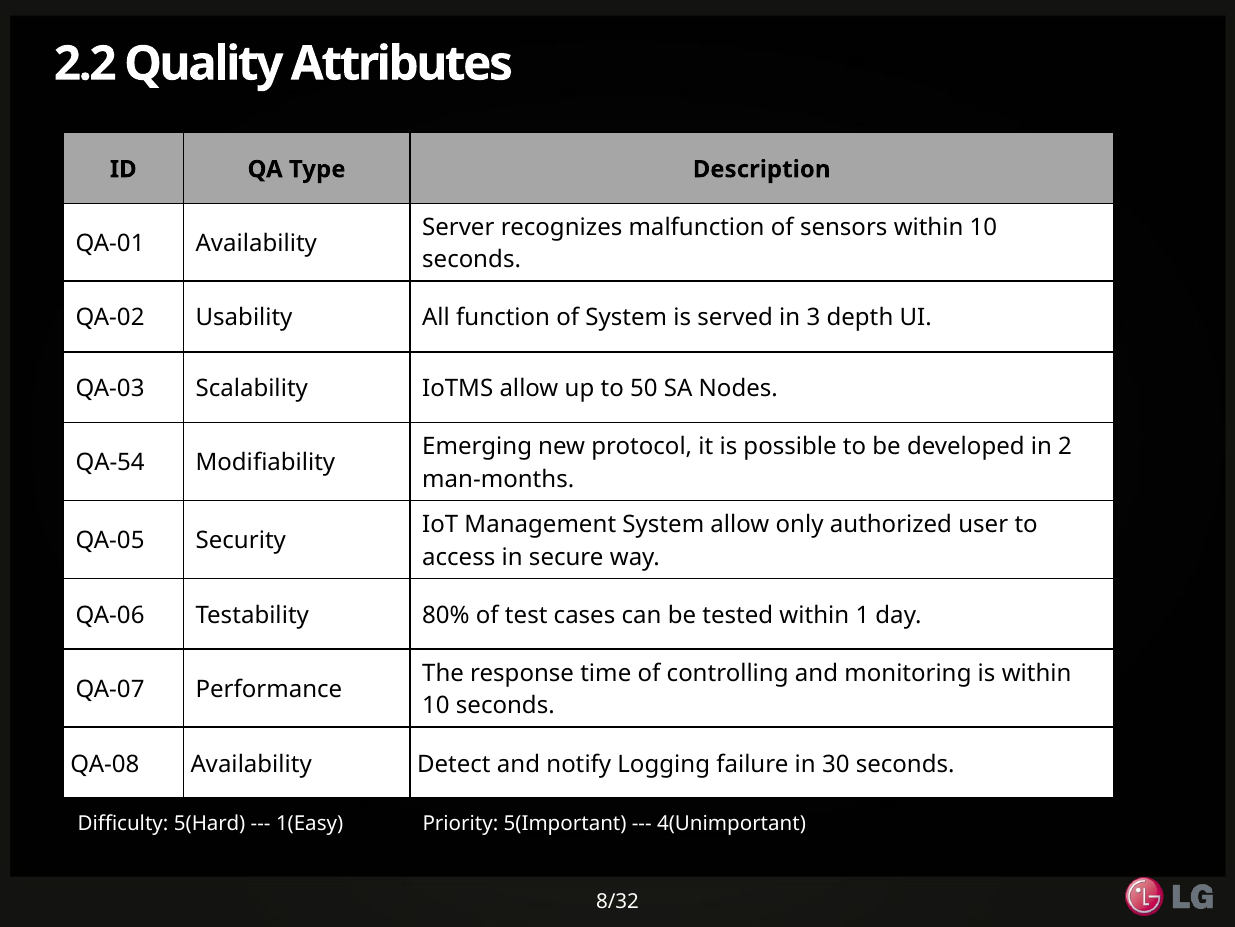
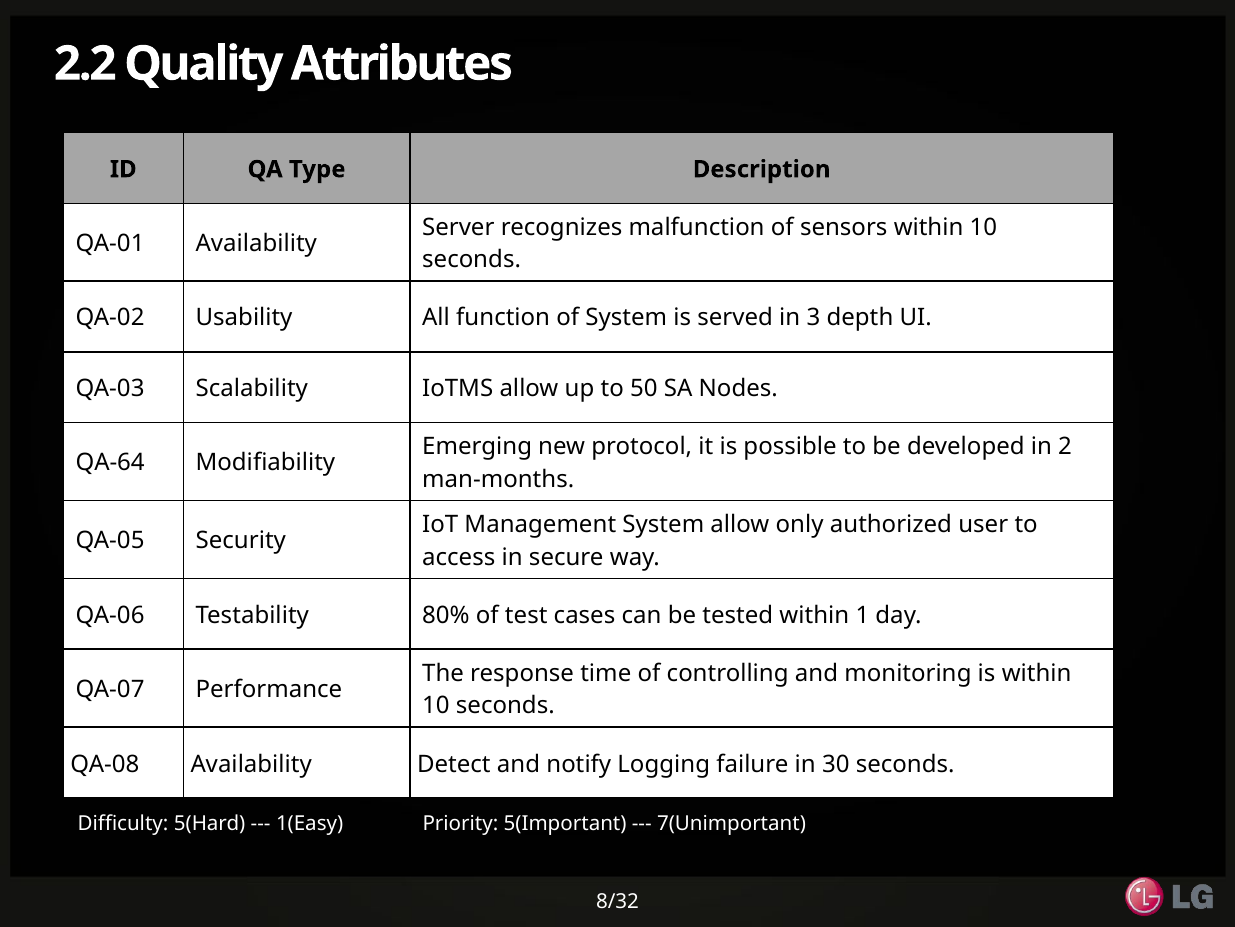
QA-54: QA-54 -> QA-64 (110, 463)
4(Unimportant: 4(Unimportant -> 7(Unimportant (731, 823)
